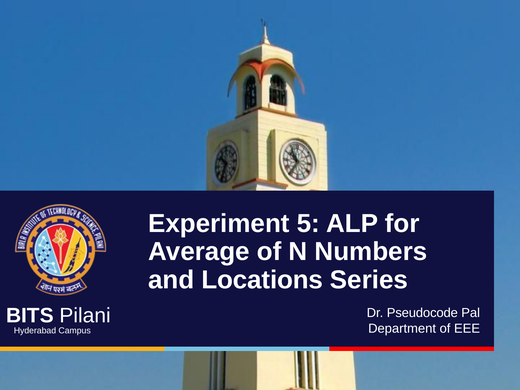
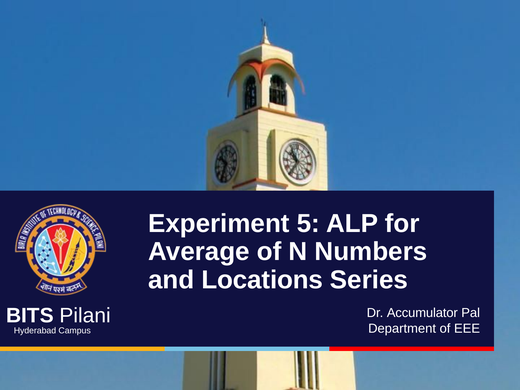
Pseudocode: Pseudocode -> Accumulator (422, 313)
